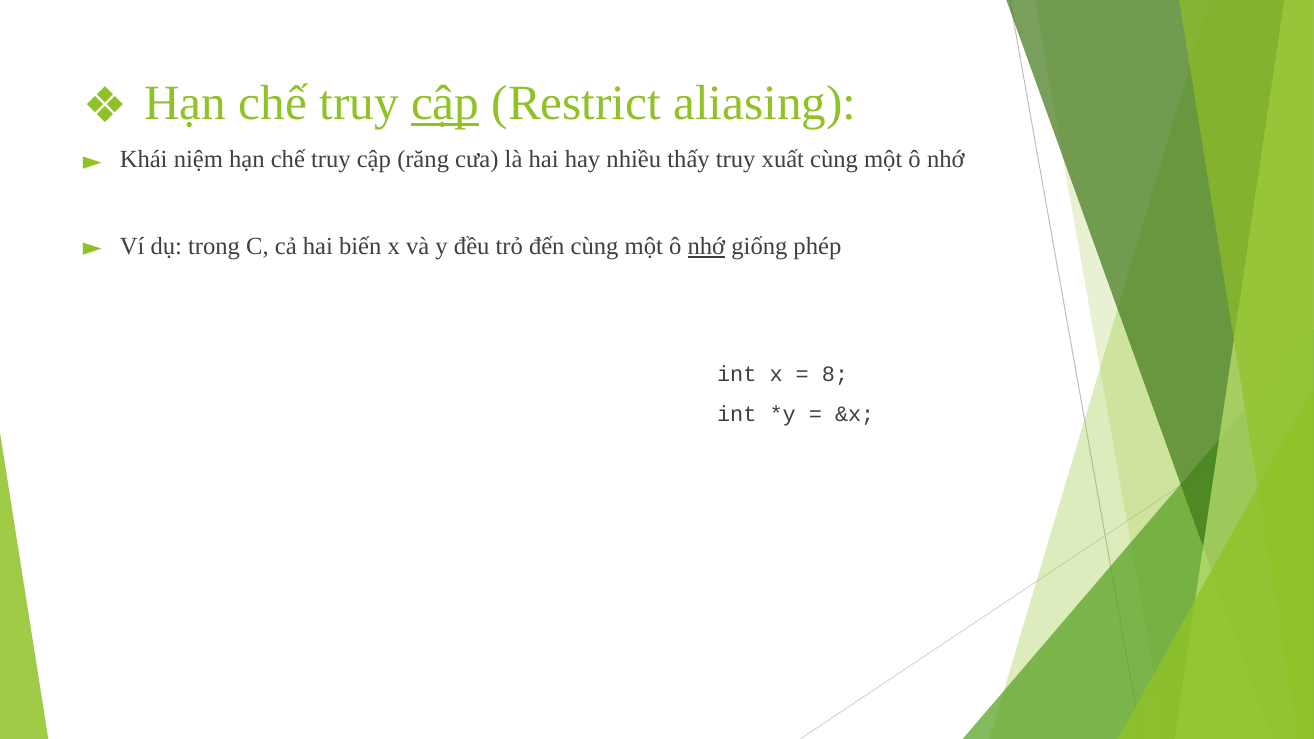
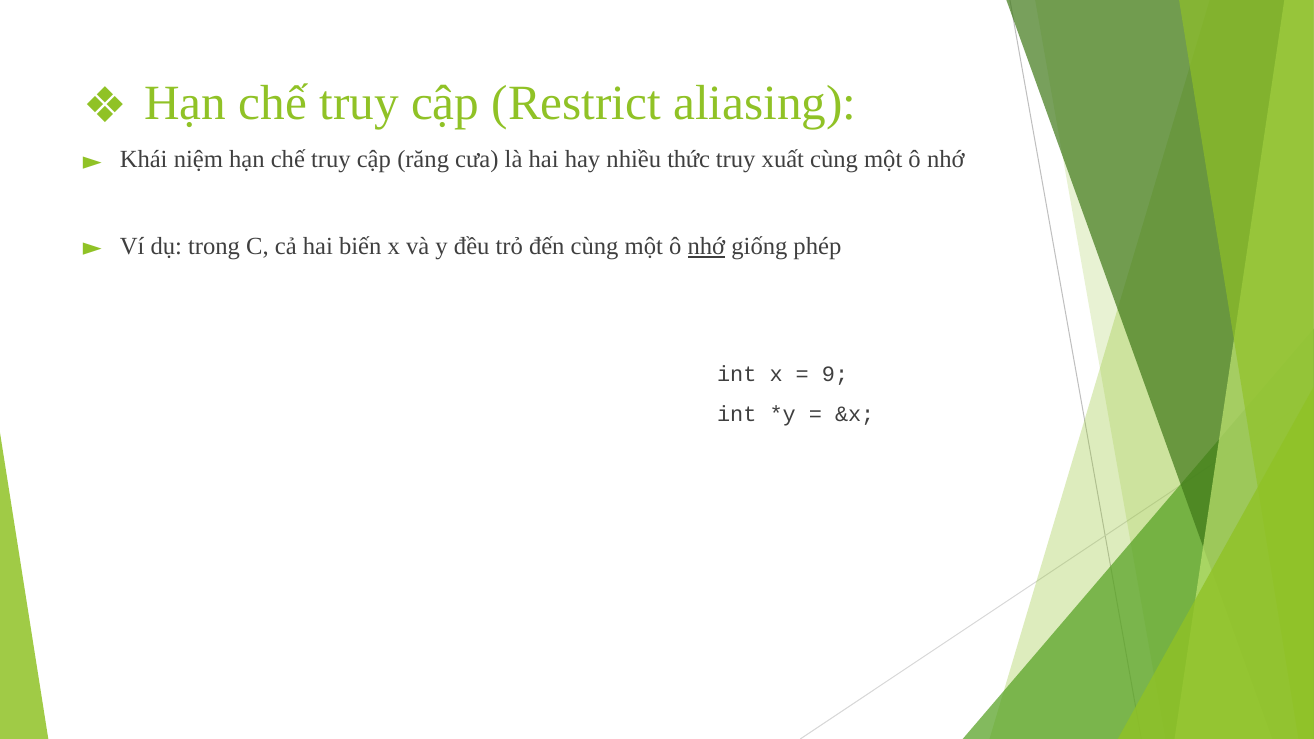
cập underline: present -> none (445, 104)
thấy: thấy -> thức (689, 160)
8: 8 -> 9 (835, 374)
